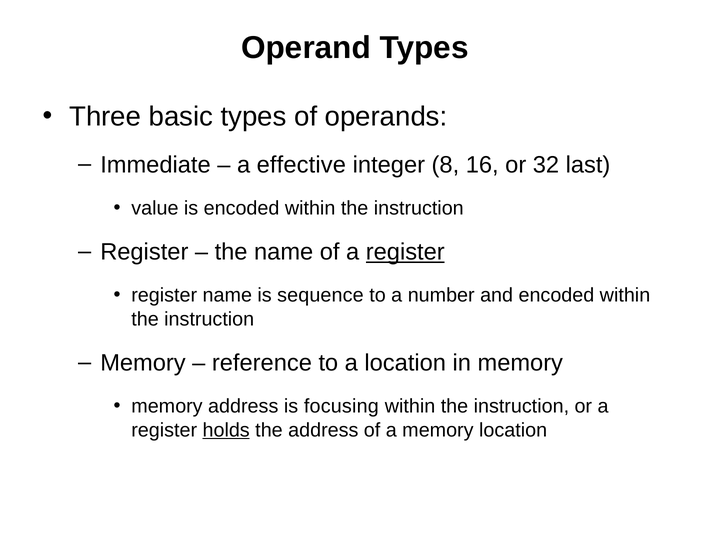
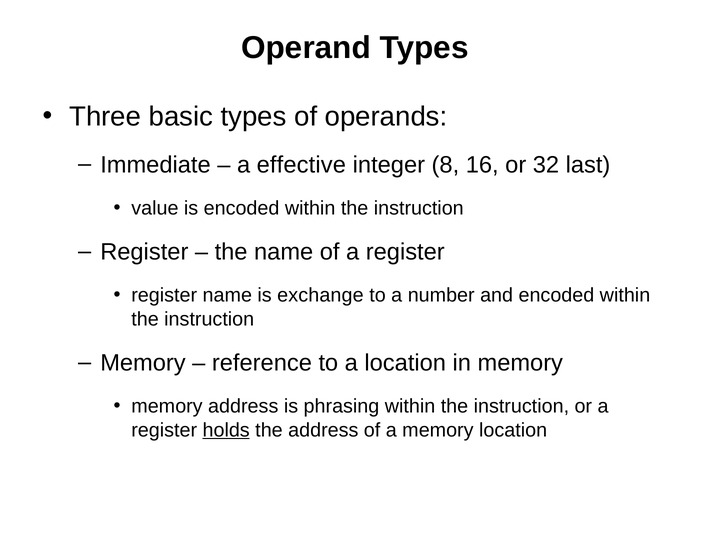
register underline: present -> none (405, 252)
sequence: sequence -> exchange (320, 295)
focusing: focusing -> phrasing (341, 406)
